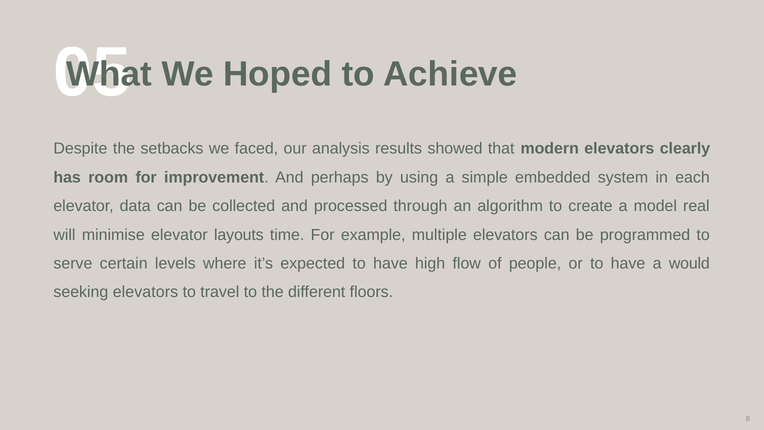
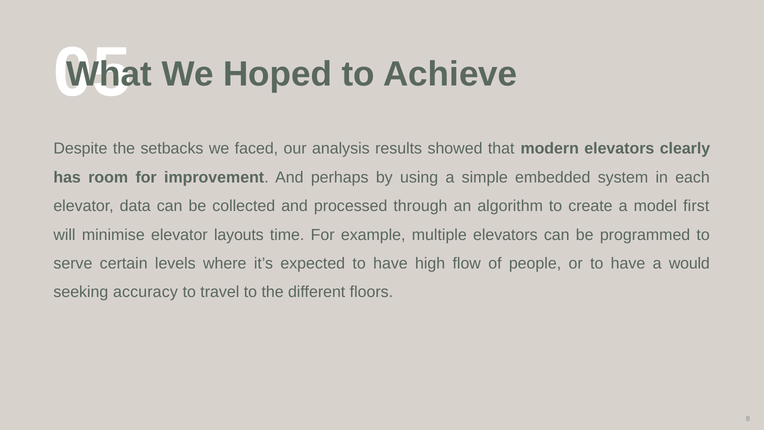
real: real -> first (696, 206)
seeking elevators: elevators -> accuracy (145, 292)
